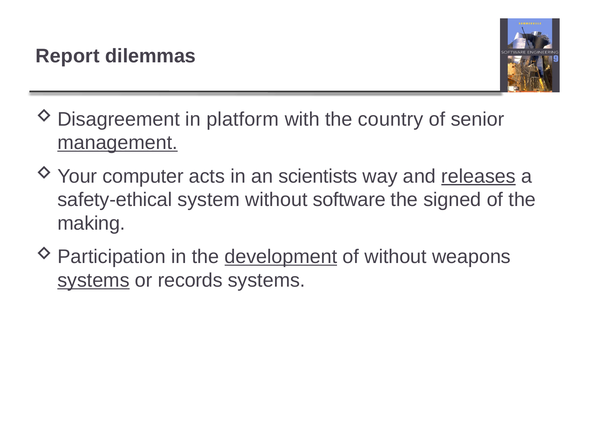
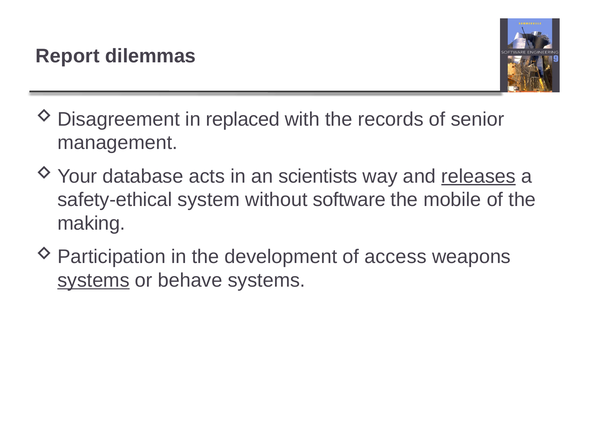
platform: platform -> replaced (243, 119)
country: country -> records (391, 119)
management underline: present -> none (118, 143)
computer: computer -> database (143, 176)
signed: signed -> mobile (452, 200)
development underline: present -> none (281, 257)
of without: without -> access (396, 257)
records: records -> behave (190, 281)
